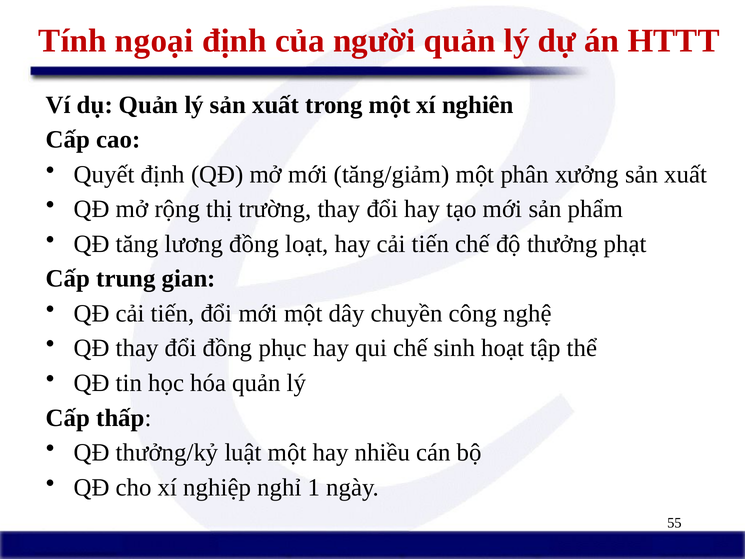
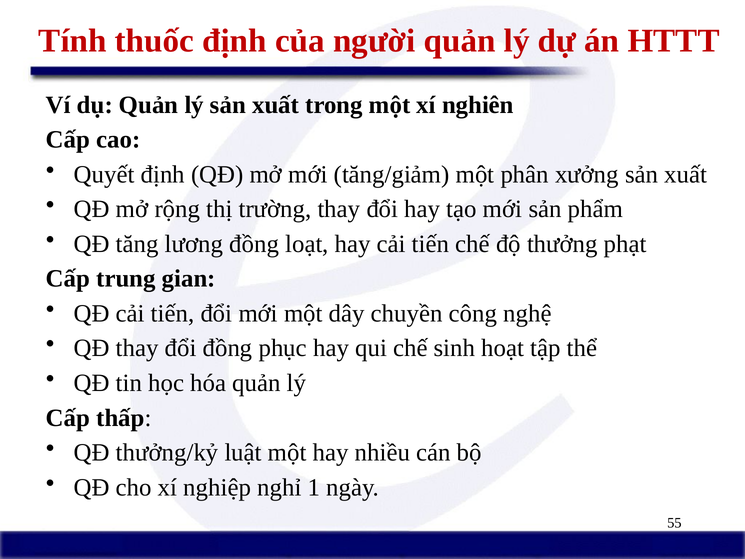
ngoại: ngoại -> thuốc (154, 41)
